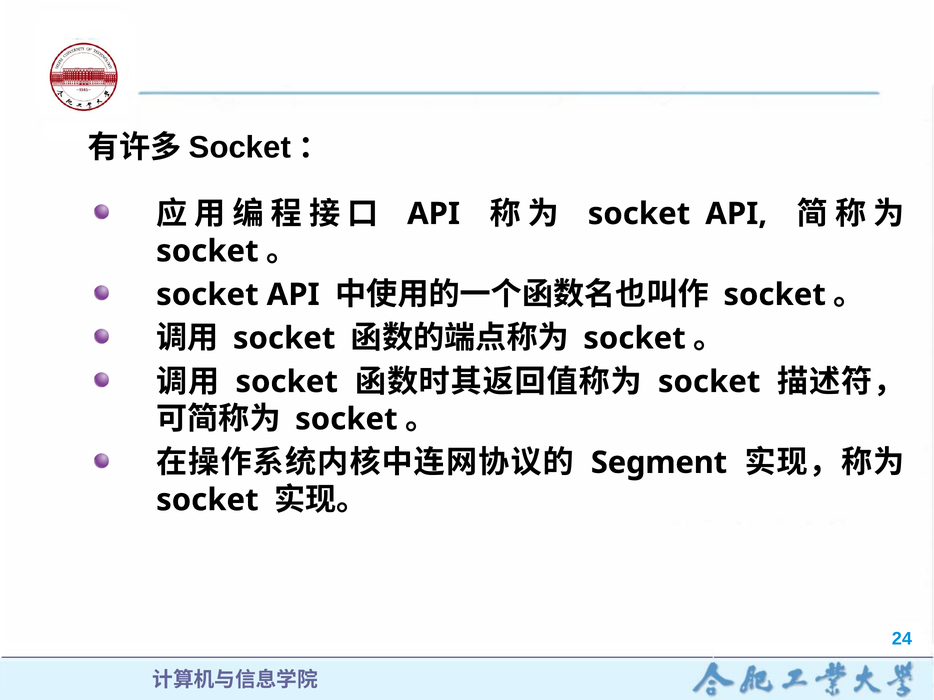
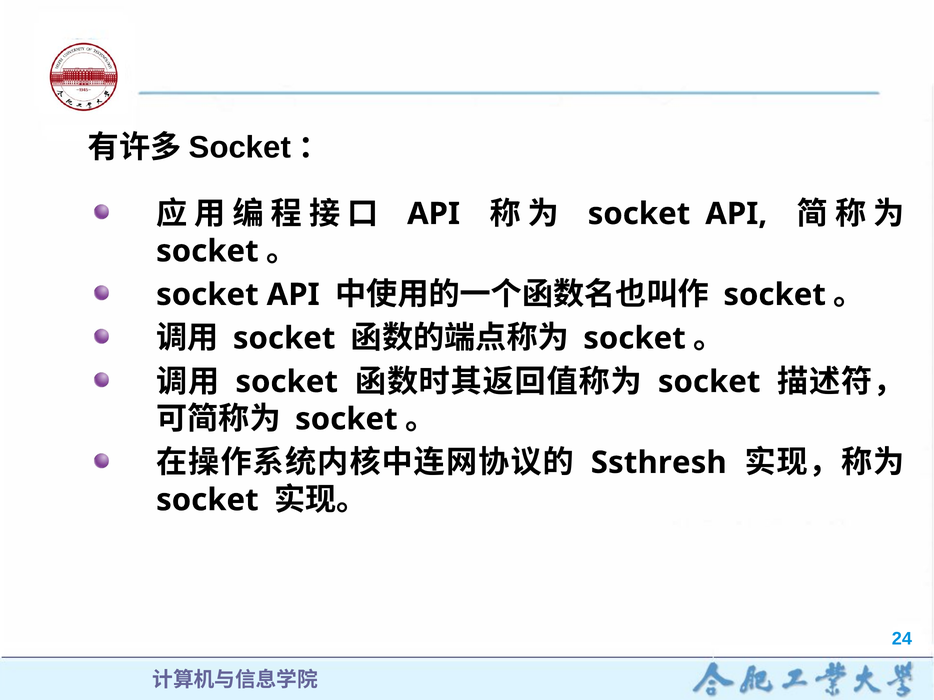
Segment: Segment -> Ssthresh (659, 463)
